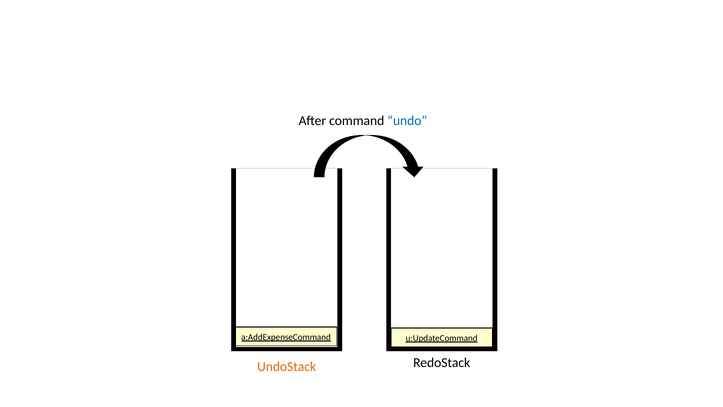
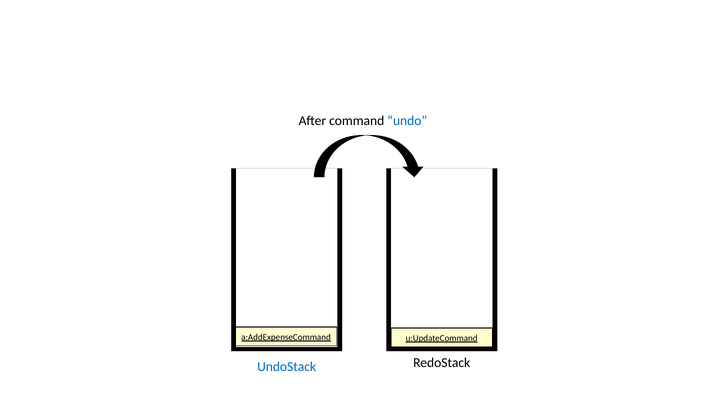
UndoStack colour: orange -> blue (287, 366)
